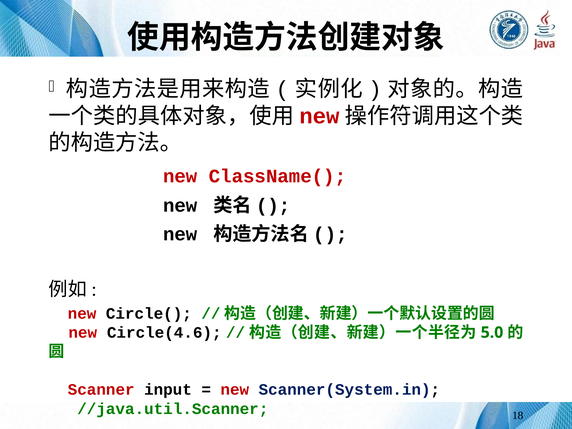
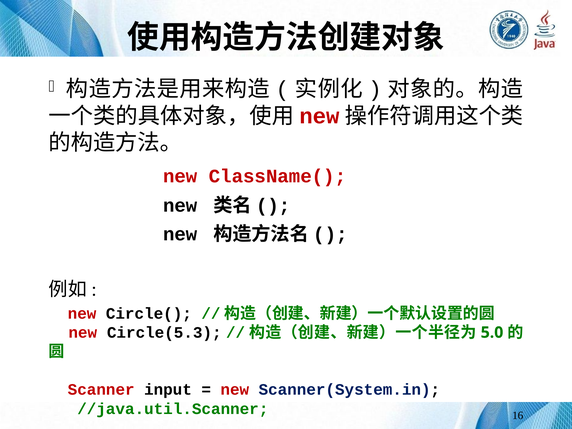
Circle(4.6: Circle(4.6 -> Circle(5.3 (164, 333)
18: 18 -> 16 (518, 415)
